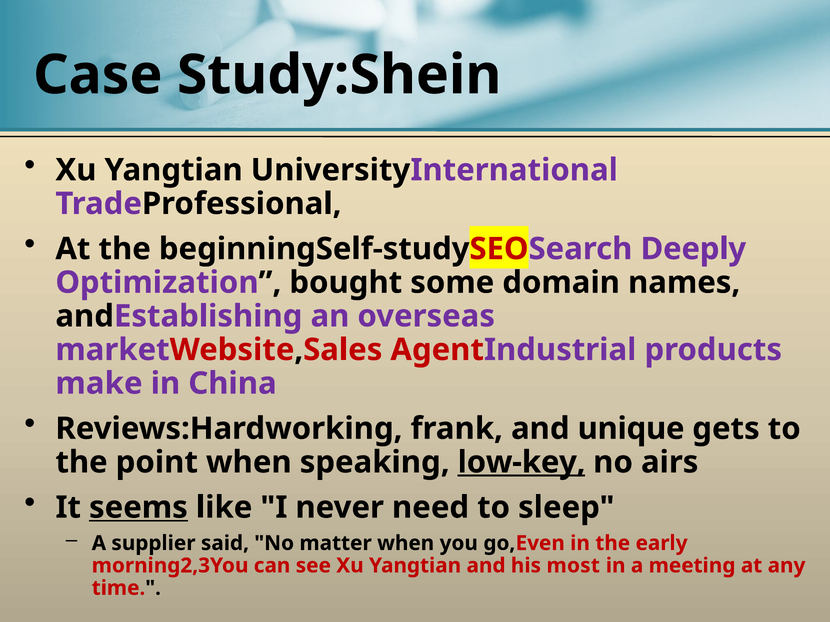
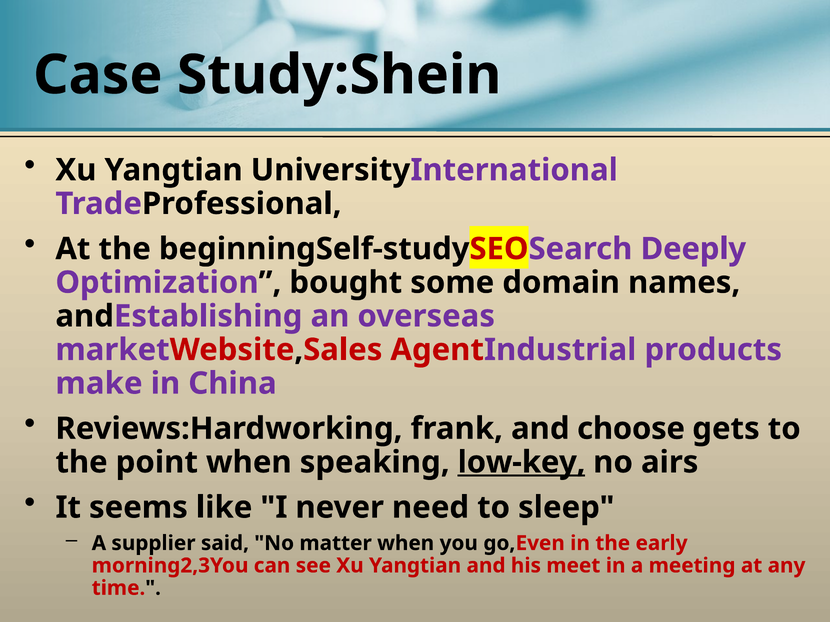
unique: unique -> choose (631, 429)
seems underline: present -> none (138, 508)
most: most -> meet (573, 566)
